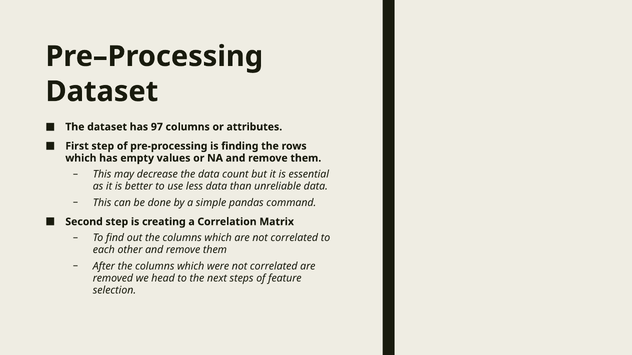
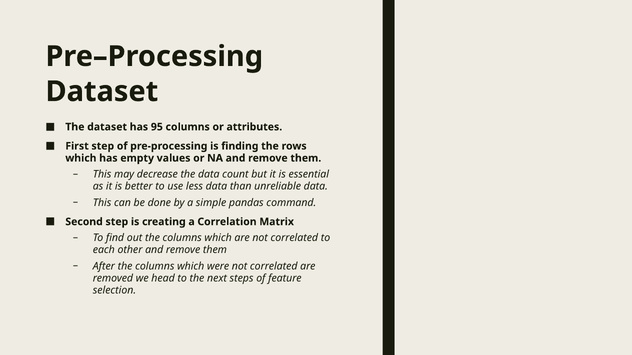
97: 97 -> 95 (157, 127)
